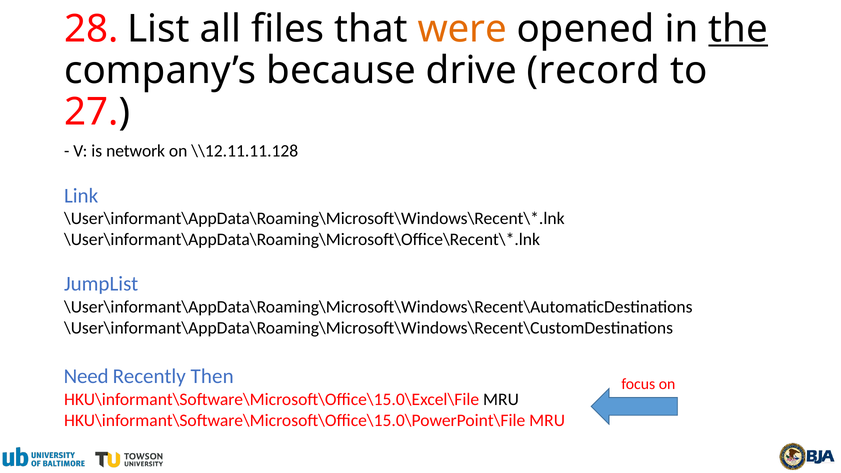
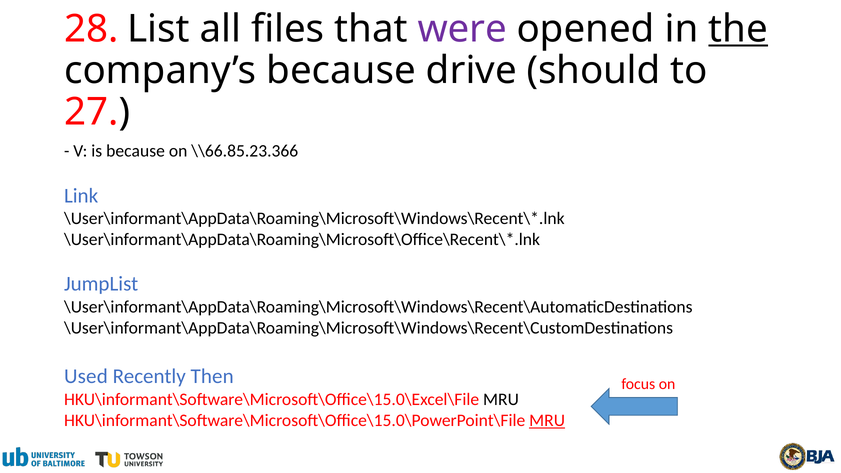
were colour: orange -> purple (462, 29)
record: record -> should (594, 71)
is network: network -> because (136, 151)
\\12.11.11.128: \\12.11.11.128 -> \\66.85.23.366 (245, 151)
Need: Need -> Used (86, 376)
MRU underline: none -> present (547, 420)
